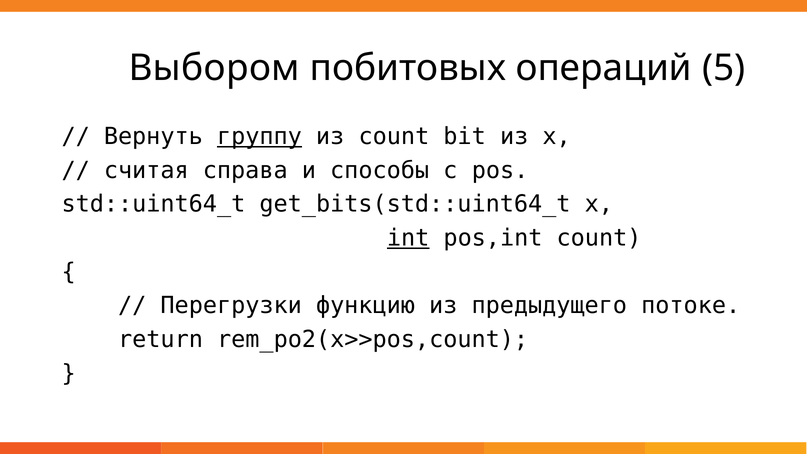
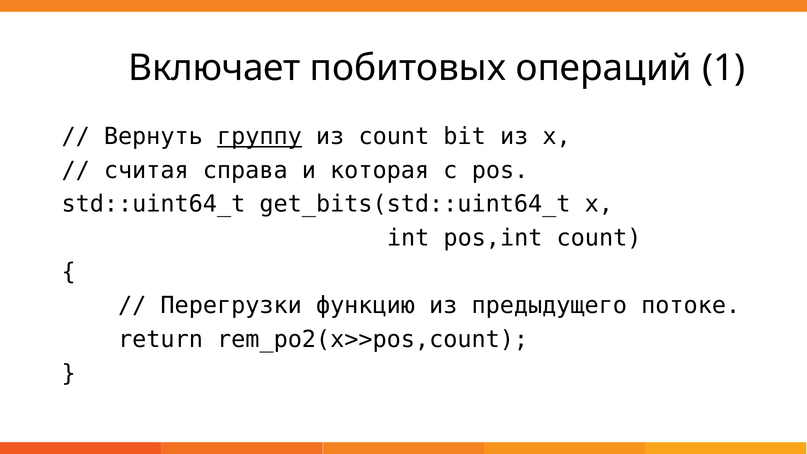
Выбором: Выбором -> Включает (215, 68)
5: 5 -> 1 (724, 68)
способы: способы -> которая (380, 170)
int underline: present -> none (408, 238)
